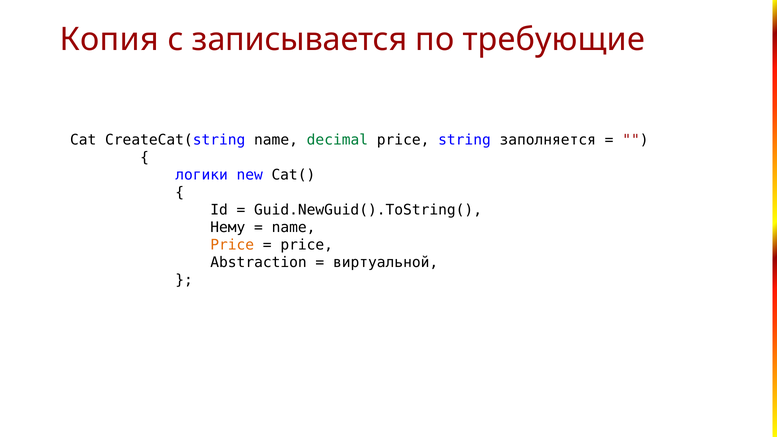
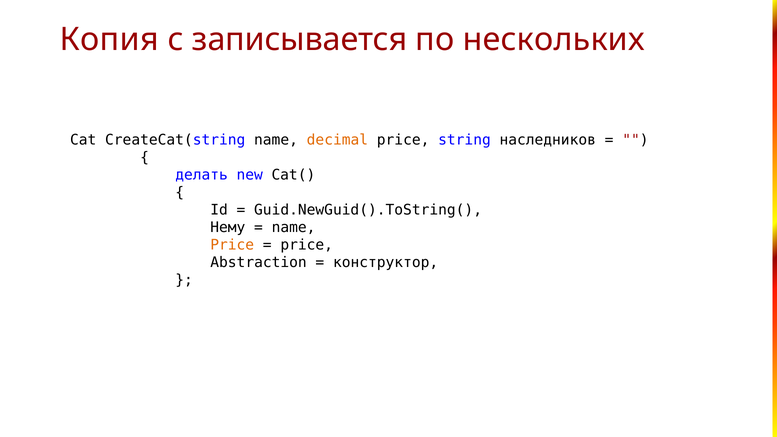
требующие: требующие -> нескольких (554, 39)
decimal colour: green -> orange (337, 140)
заполняется: заполняется -> наследников (548, 140)
логики: логики -> делать (202, 175)
виртуальной: виртуальной -> конструктор (386, 262)
